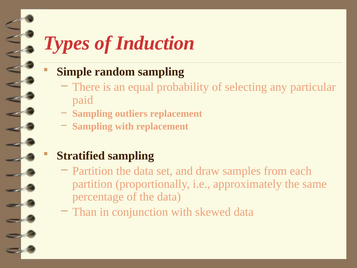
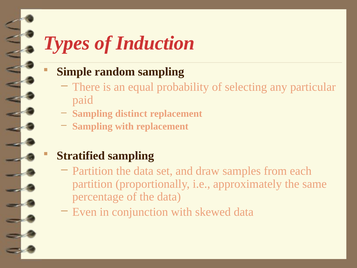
outliers: outliers -> distinct (131, 114)
Than: Than -> Even (84, 212)
